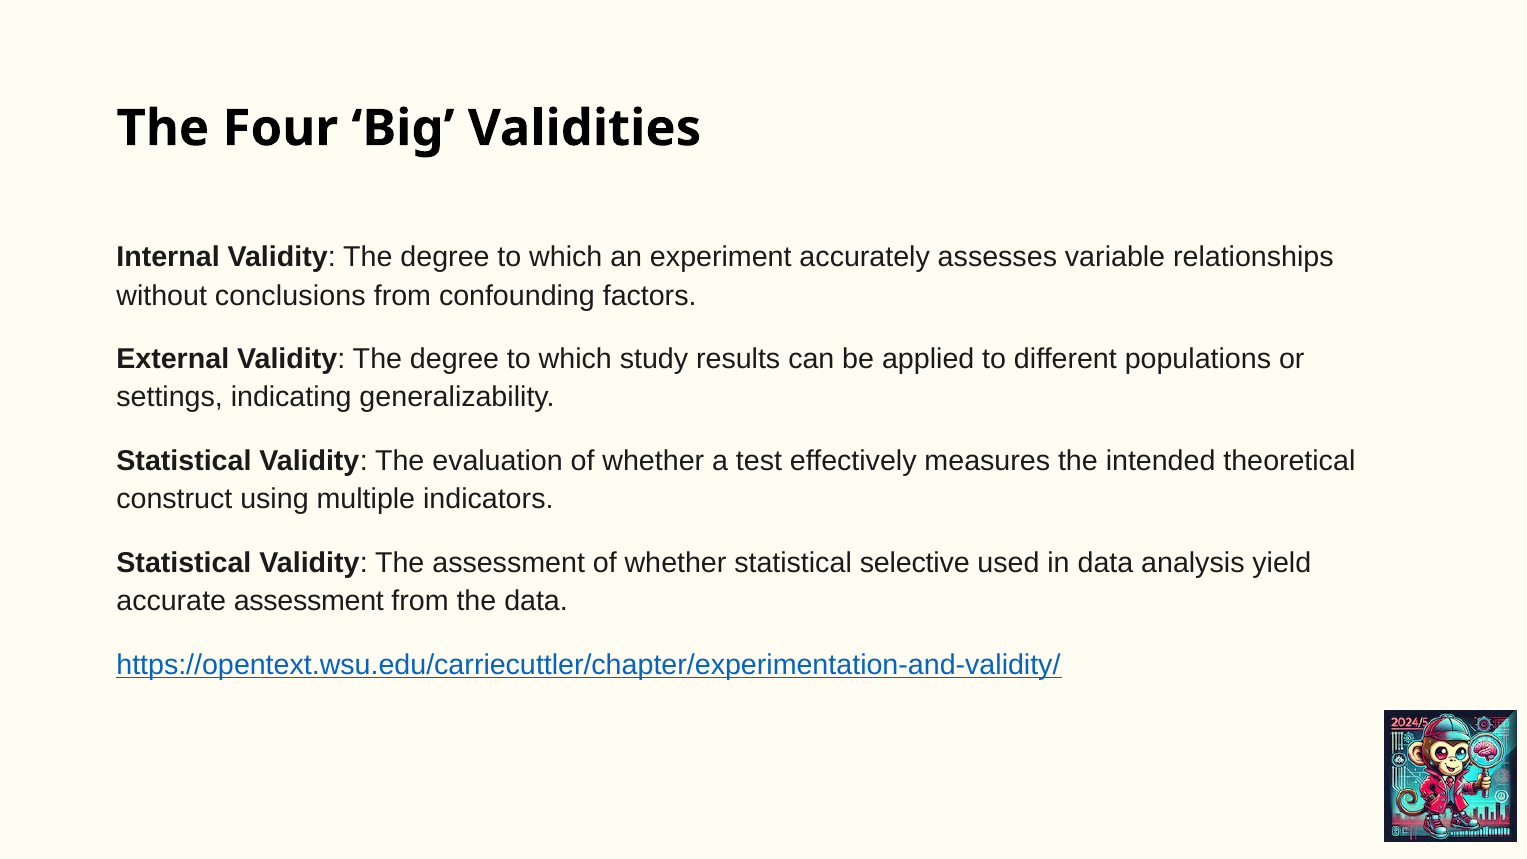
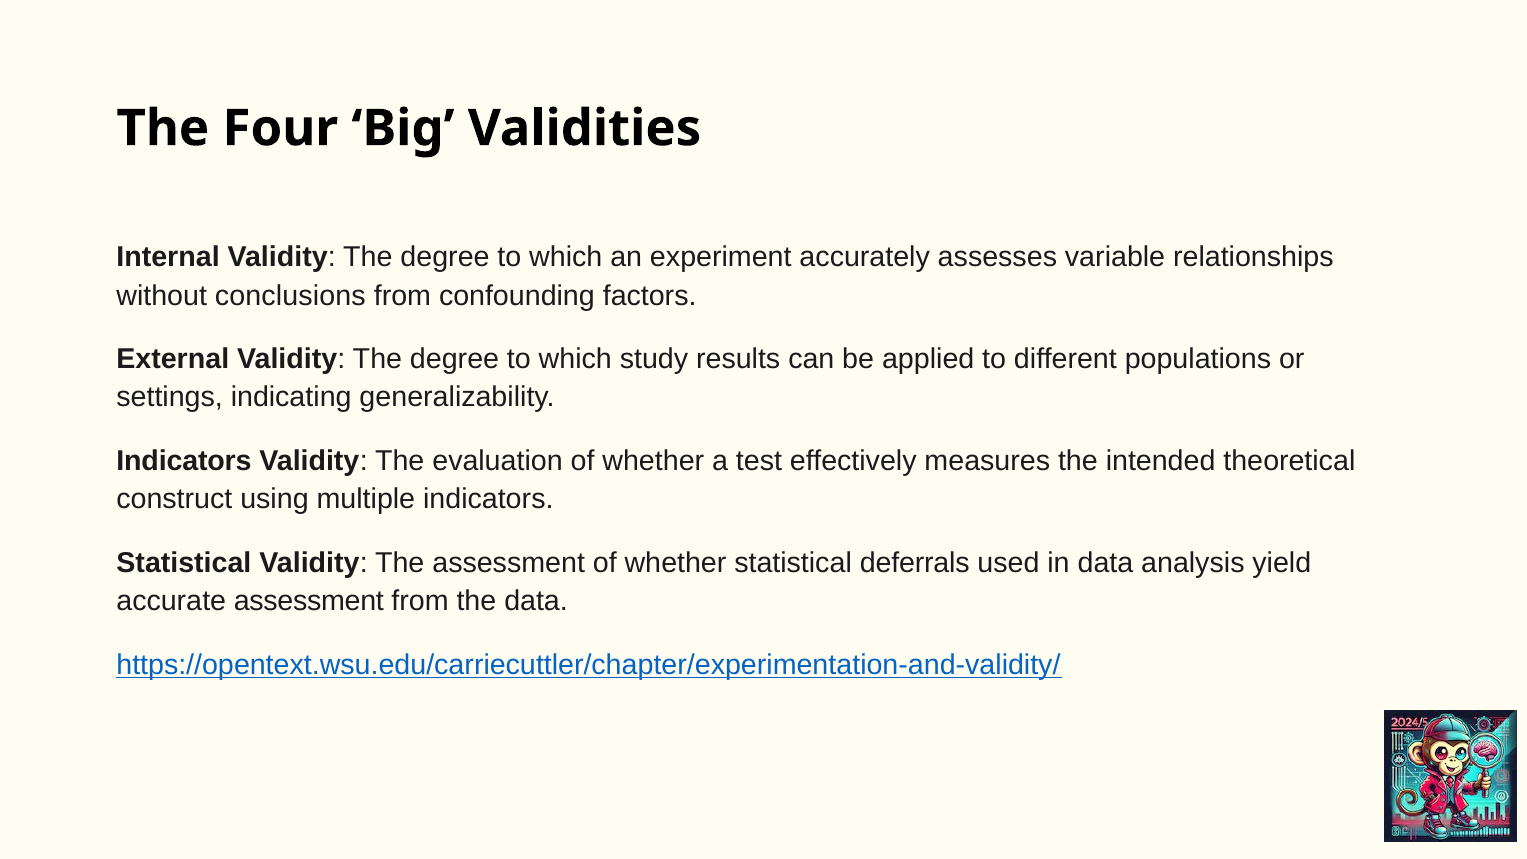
Statistical: Statistical -> Indicators (184, 461)
selective: selective -> deferrals (915, 563)
